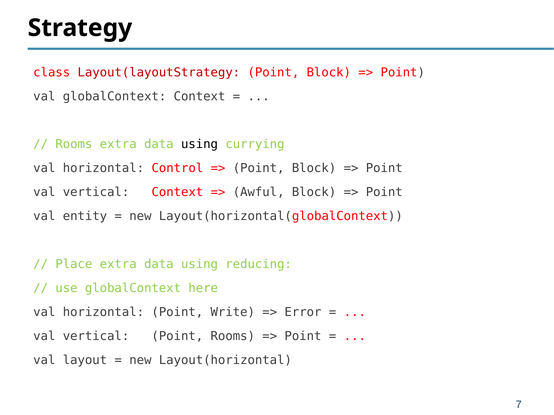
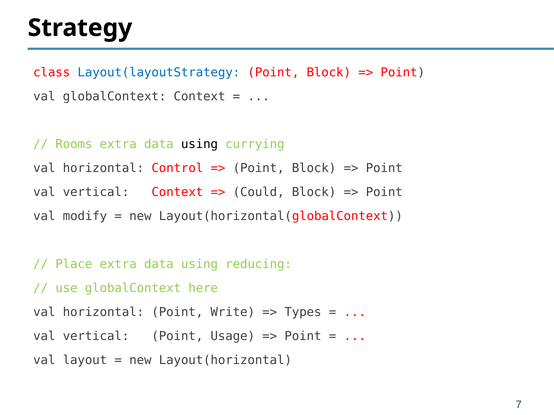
Layout(layoutStrategy colour: red -> blue (159, 72)
Awful: Awful -> Could (259, 192)
entity: entity -> modify (85, 216)
Error: Error -> Types (303, 313)
Point Rooms: Rooms -> Usage (233, 337)
